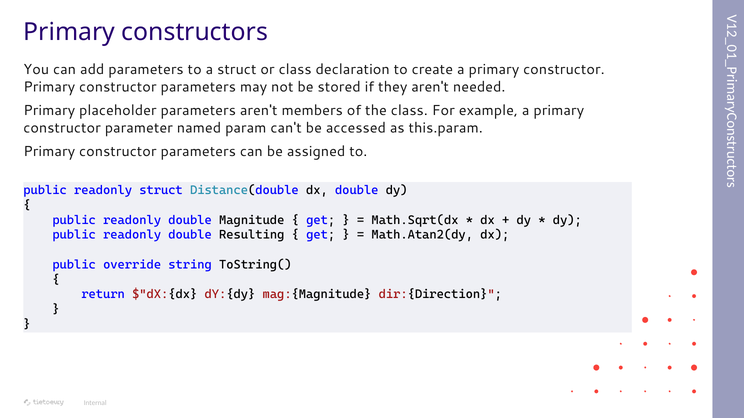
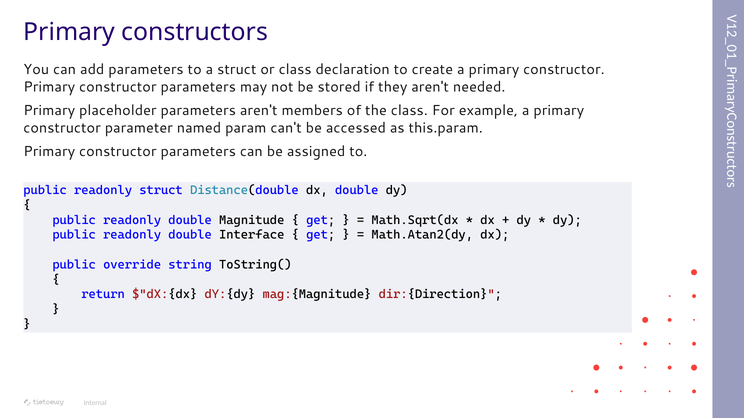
Resulting: Resulting -> Interface (252, 235)
